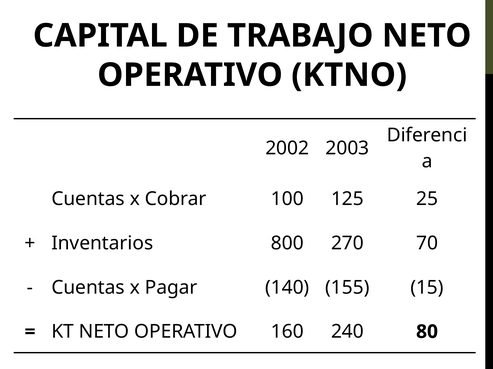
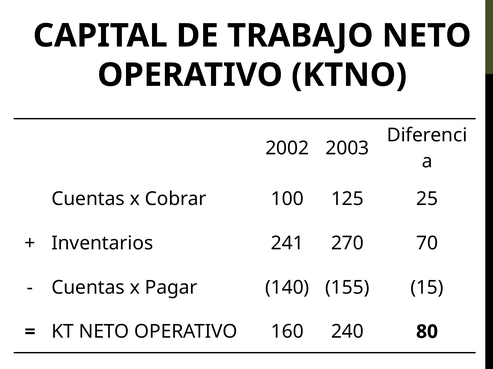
800: 800 -> 241 (287, 244)
